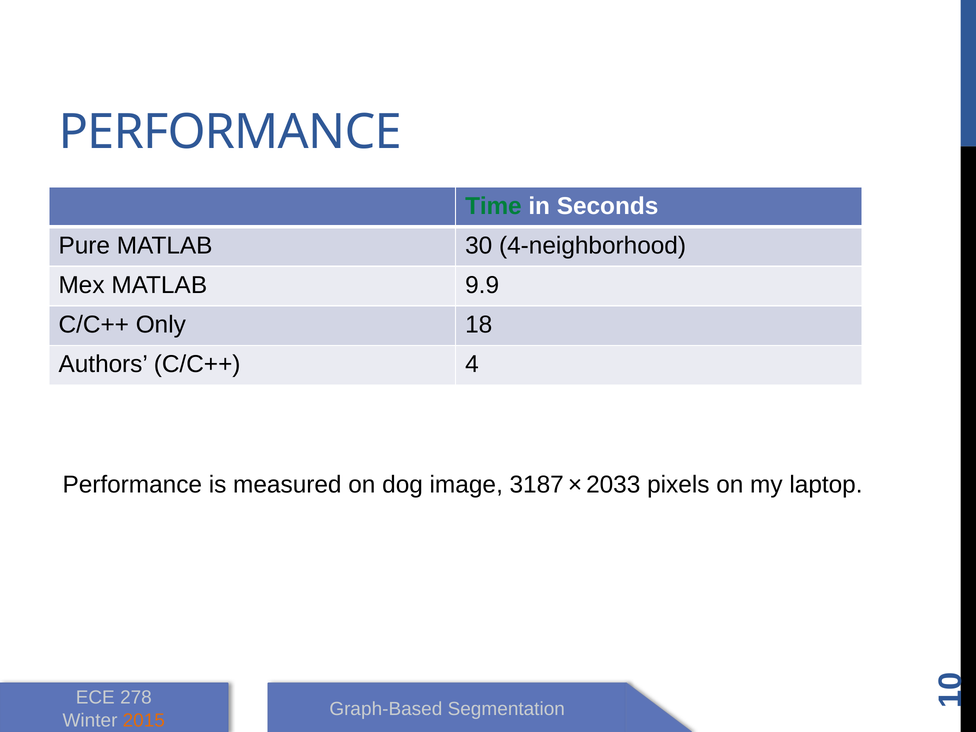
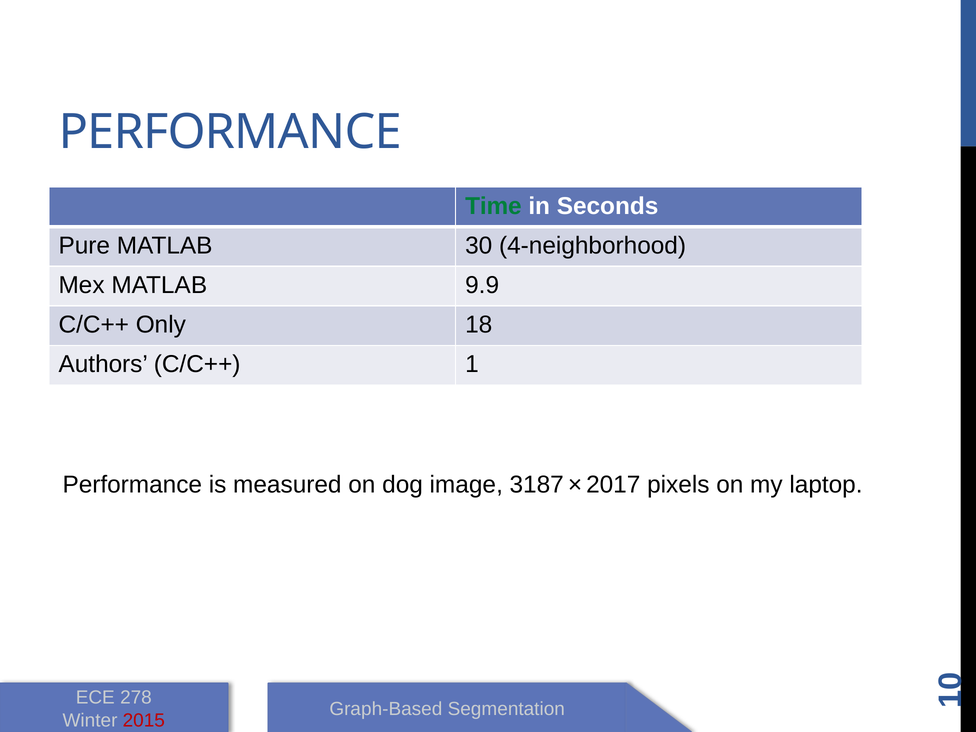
C/C++ 4: 4 -> 1 (472, 364)
2033: 2033 -> 2017 (613, 485)
2015 colour: orange -> red (144, 720)
